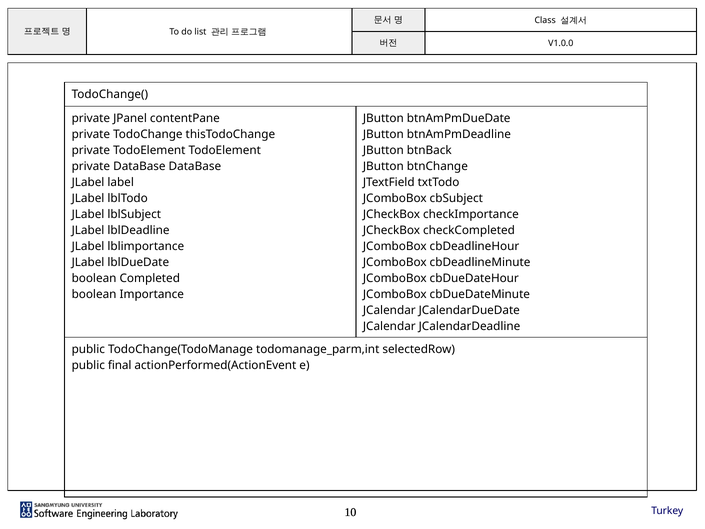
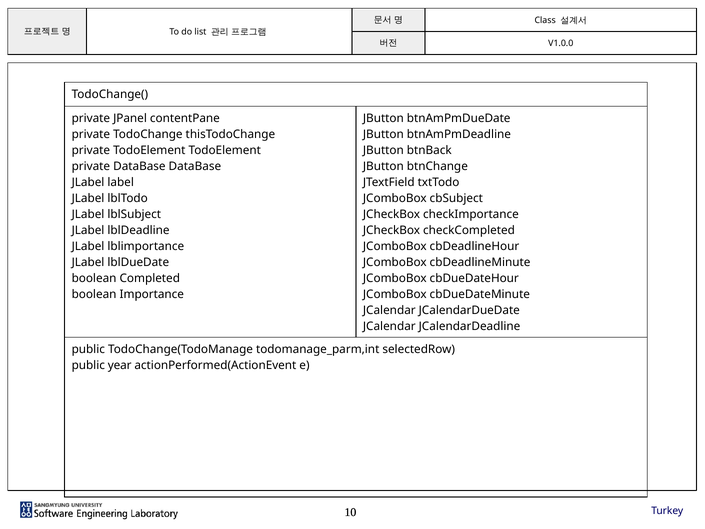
final: final -> year (120, 365)
